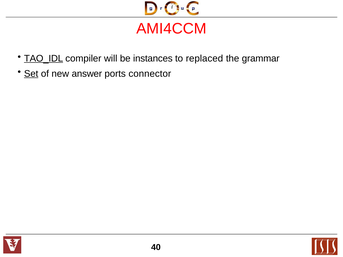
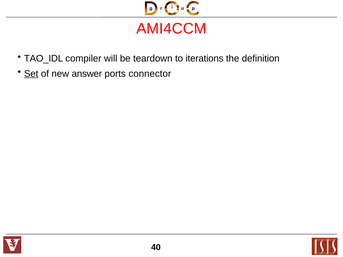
TAO_IDL underline: present -> none (44, 58)
instances: instances -> teardown (153, 58)
replaced: replaced -> iterations (205, 58)
grammar: grammar -> definition (261, 58)
